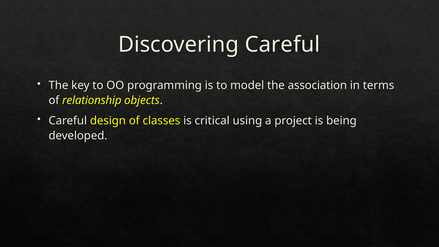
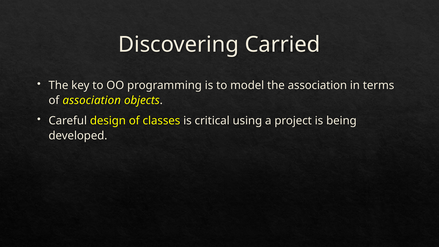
Discovering Careful: Careful -> Carried (283, 44)
of relationship: relationship -> association (92, 101)
